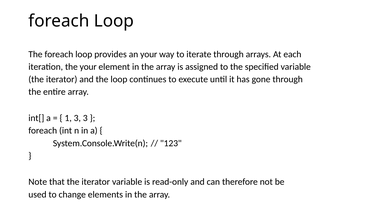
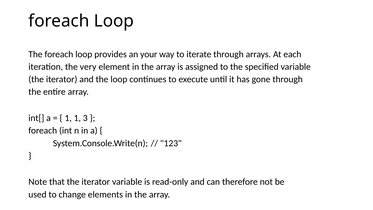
the your: your -> very (88, 67)
1 3: 3 -> 1 (77, 118)
